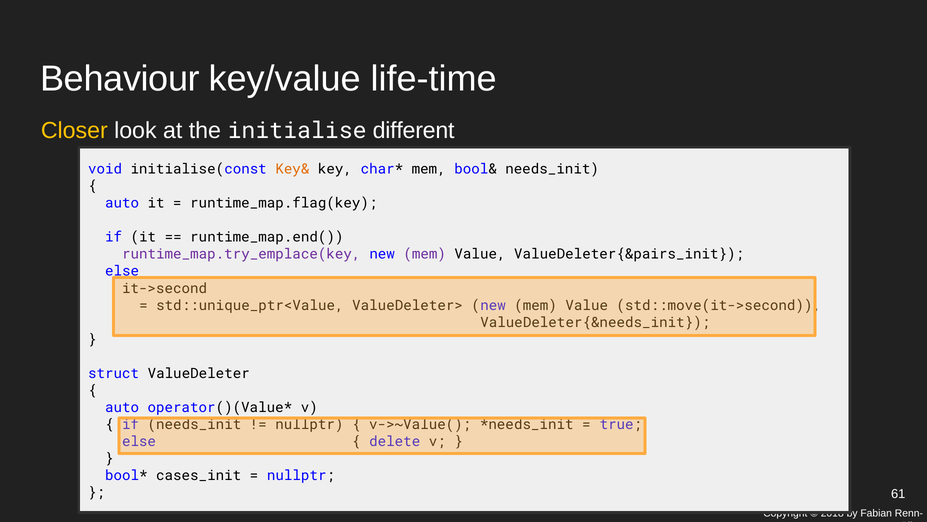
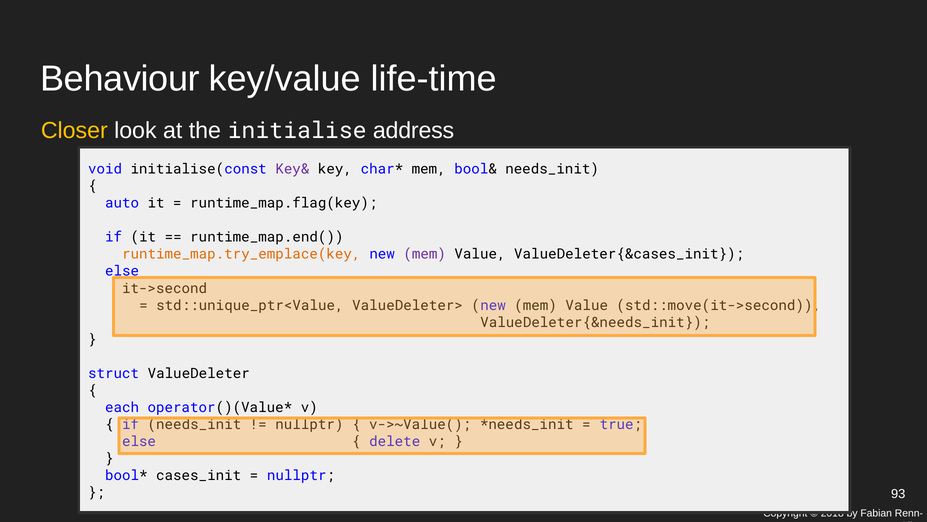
different: different -> address (414, 130)
Key& colour: orange -> purple (292, 169)
runtime_map.try_emplace(key colour: purple -> orange (241, 254)
ValueDeleter{&pairs_init: ValueDeleter{&pairs_init -> ValueDeleter{&cases_init (629, 254)
auto: auto -> each (122, 407)
61: 61 -> 93 (898, 494)
